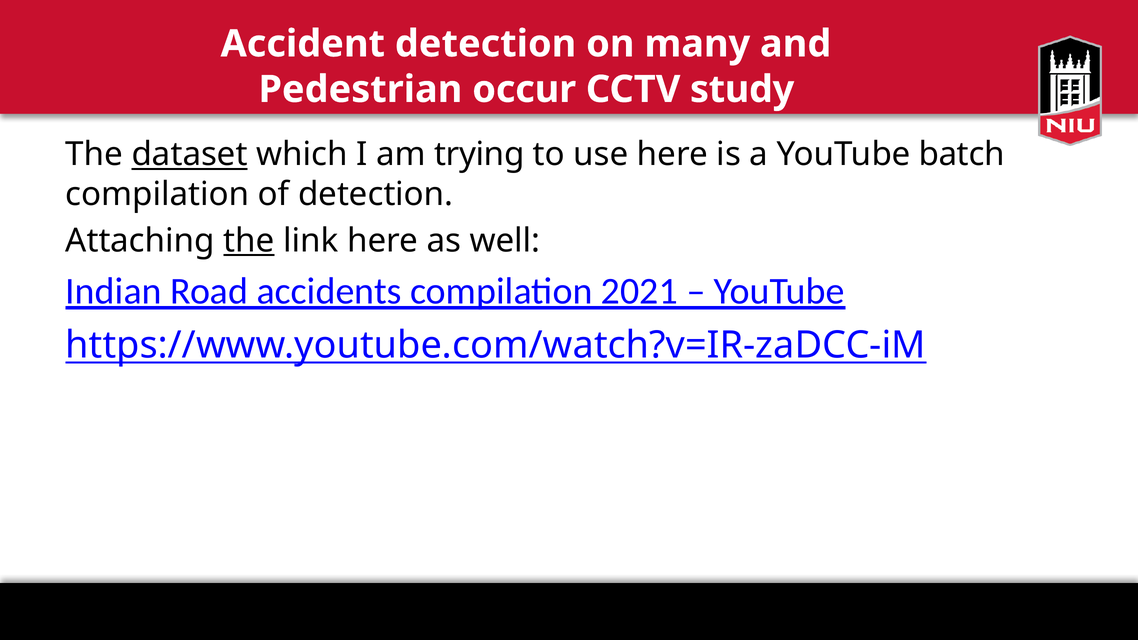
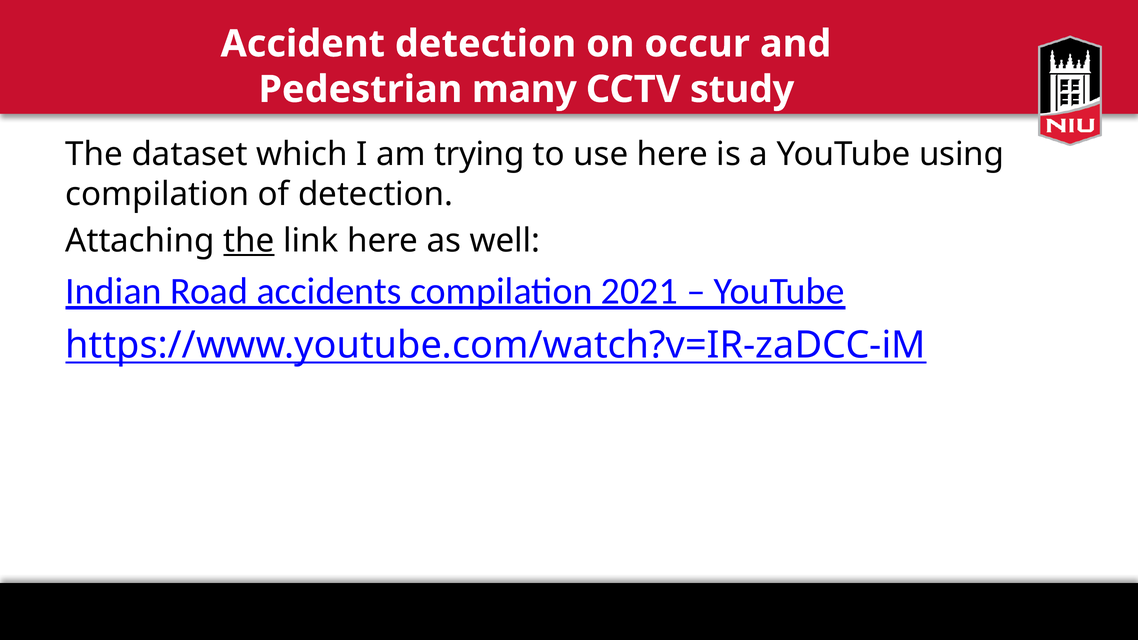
many: many -> occur (697, 44)
occur: occur -> many (524, 89)
dataset underline: present -> none (190, 155)
batch: batch -> using (962, 155)
